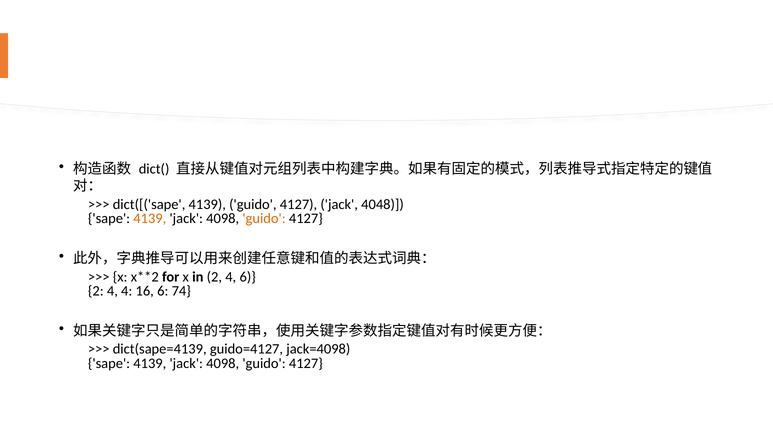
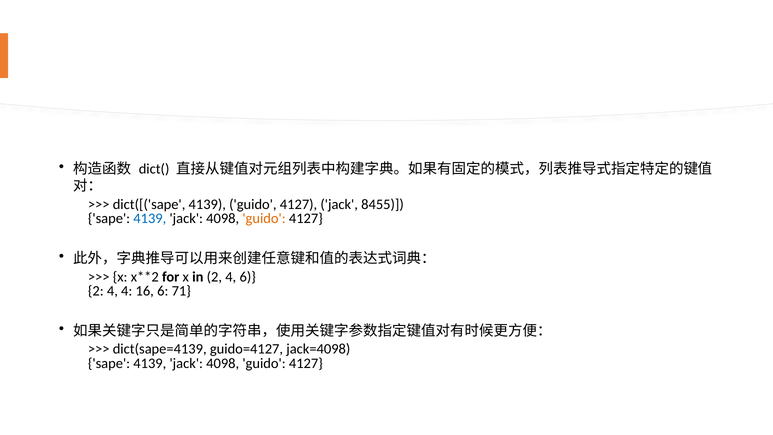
4048: 4048 -> 8455 (383, 204)
4139 colour: orange -> blue (150, 219)
74: 74 -> 71 (181, 291)
